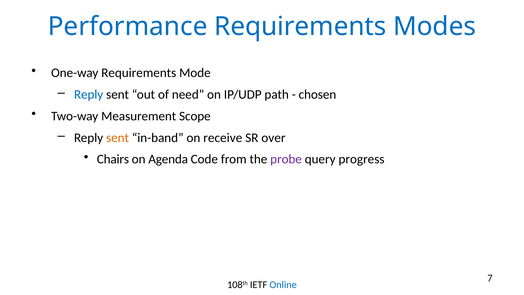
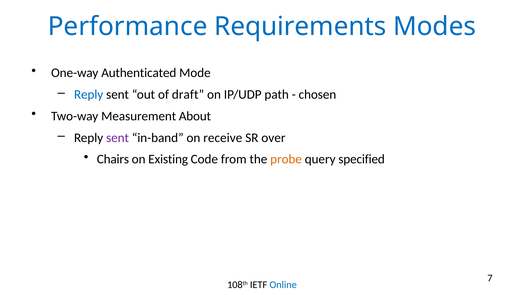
One-way Requirements: Requirements -> Authenticated (139, 73)
need: need -> draft (188, 94)
Scope: Scope -> About (195, 116)
sent colour: orange -> purple (118, 138)
Agenda: Agenda -> Existing (168, 159)
probe colour: purple -> orange (286, 159)
progress: progress -> specified (362, 159)
